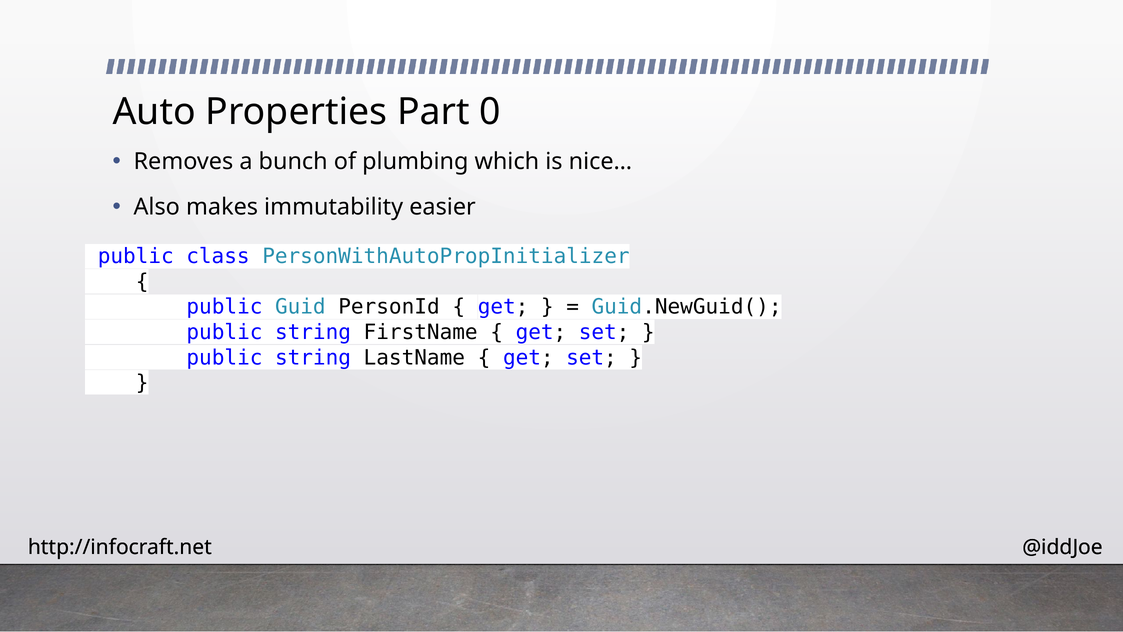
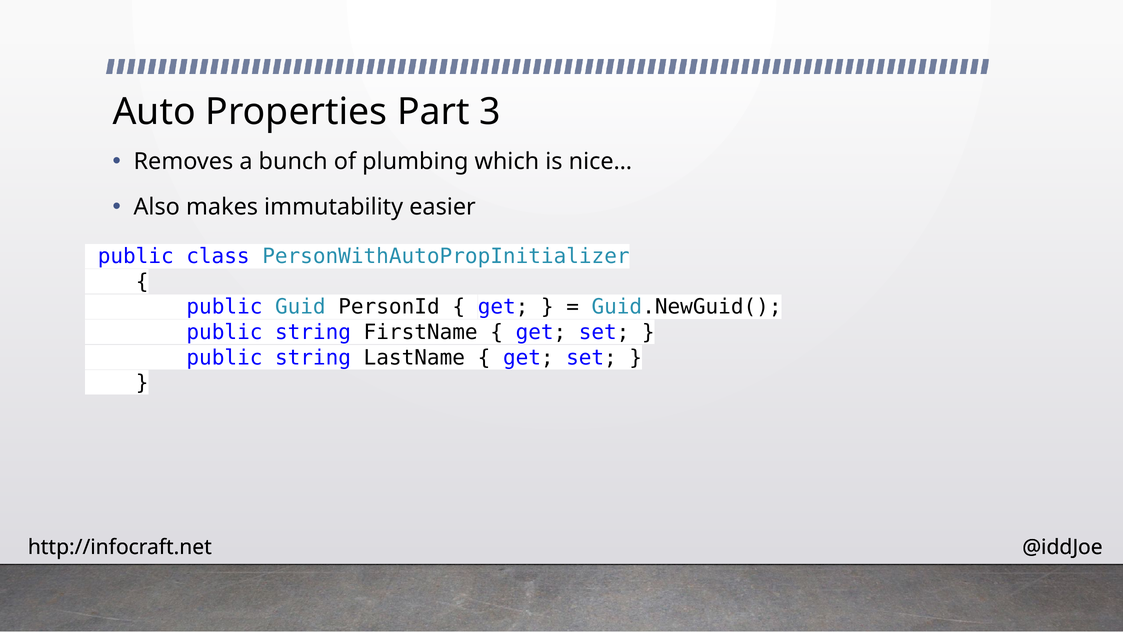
0: 0 -> 3 (490, 112)
